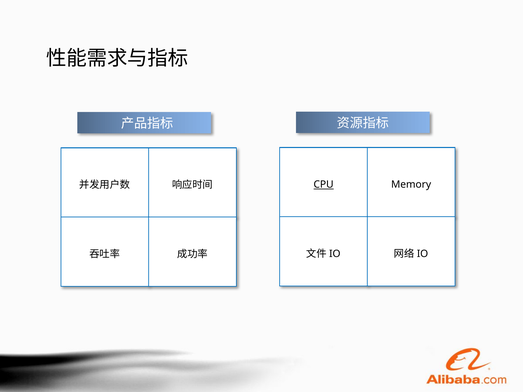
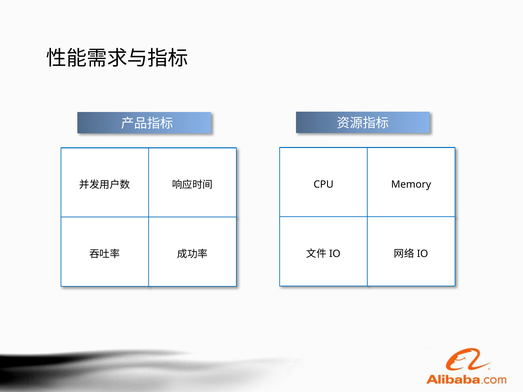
CPU underline: present -> none (324, 185)
